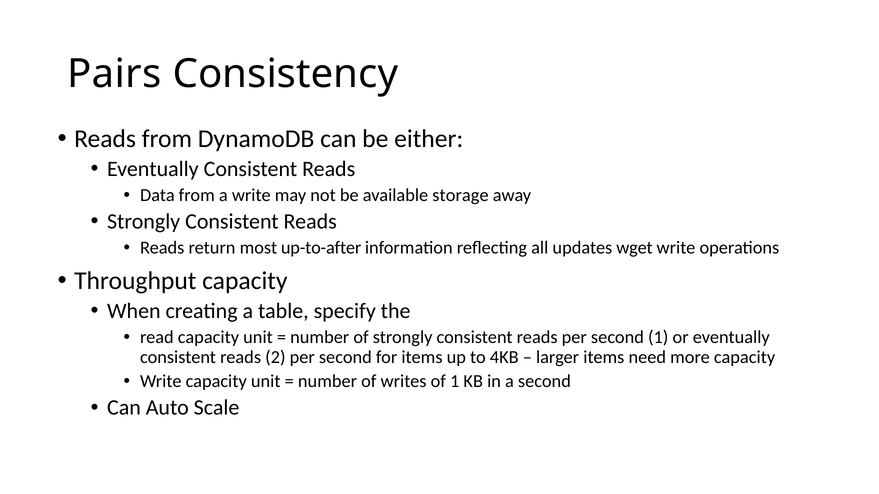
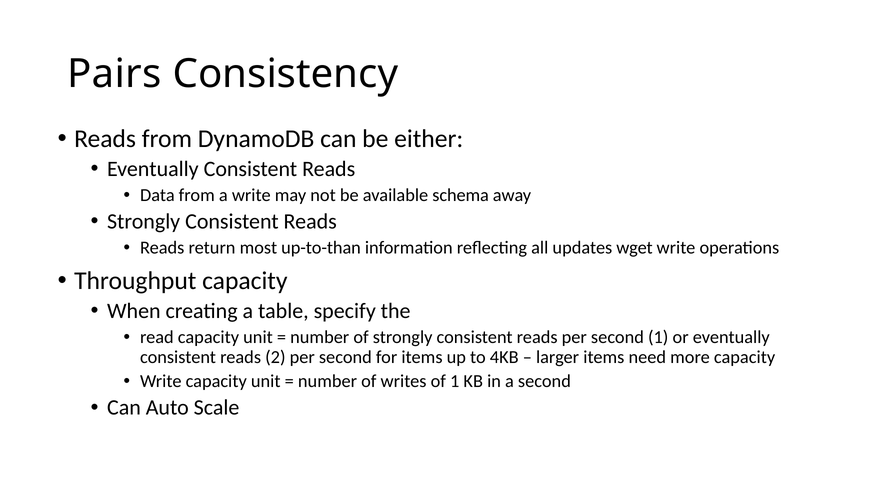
storage: storage -> schema (461, 195)
up-to-after: up-to-after -> up-to-than (321, 248)
